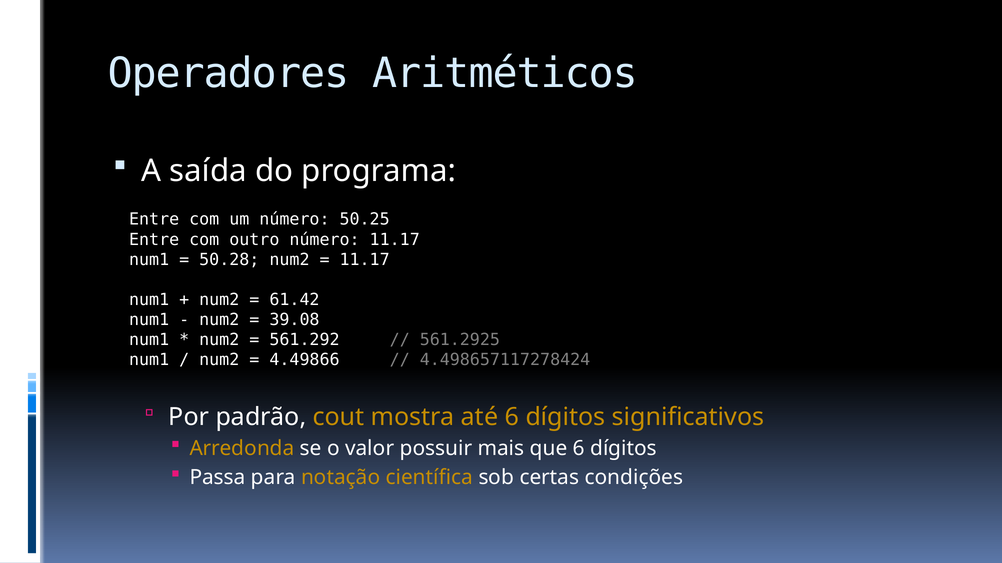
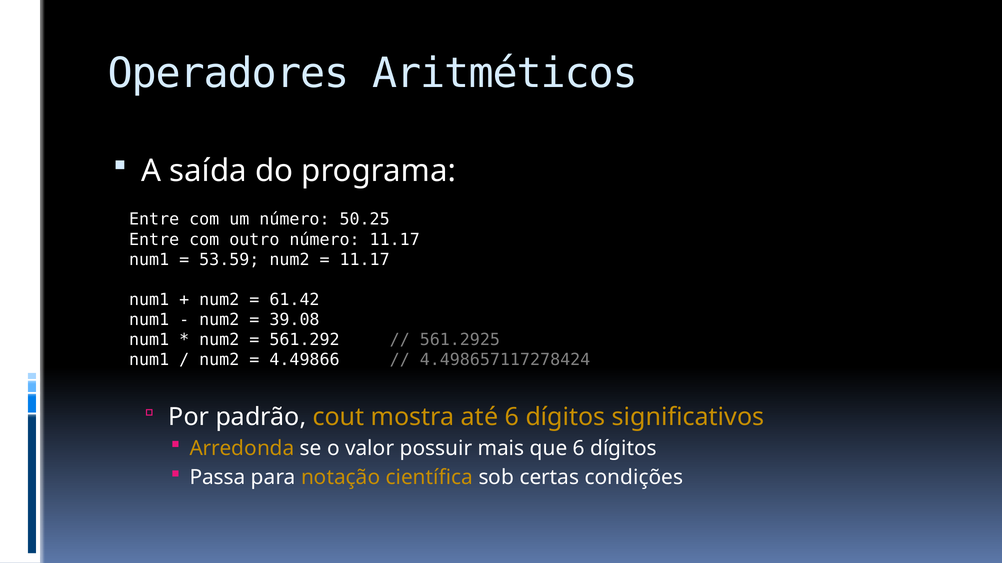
50.28: 50.28 -> 53.59 (229, 260)
